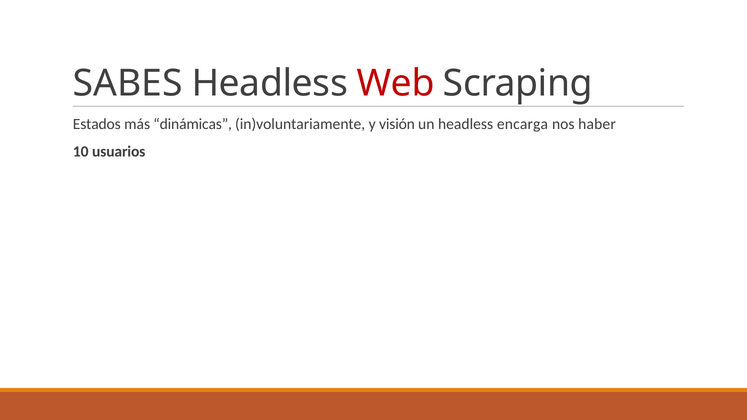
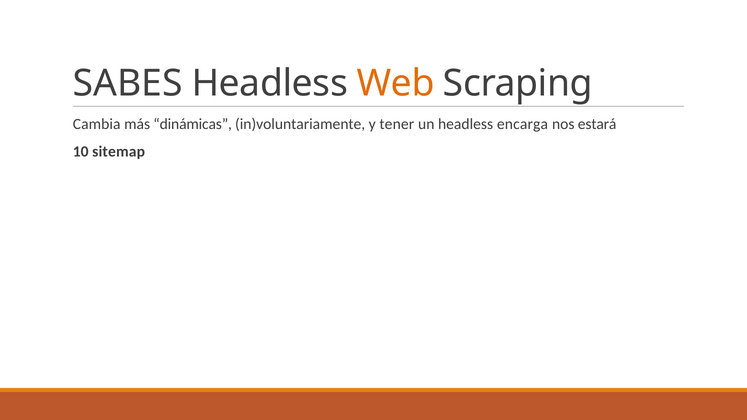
Web colour: red -> orange (396, 84)
Estados: Estados -> Cambia (97, 124)
visión: visión -> tener (397, 124)
haber: haber -> estará (597, 124)
usuarios: usuarios -> sitemap (119, 152)
